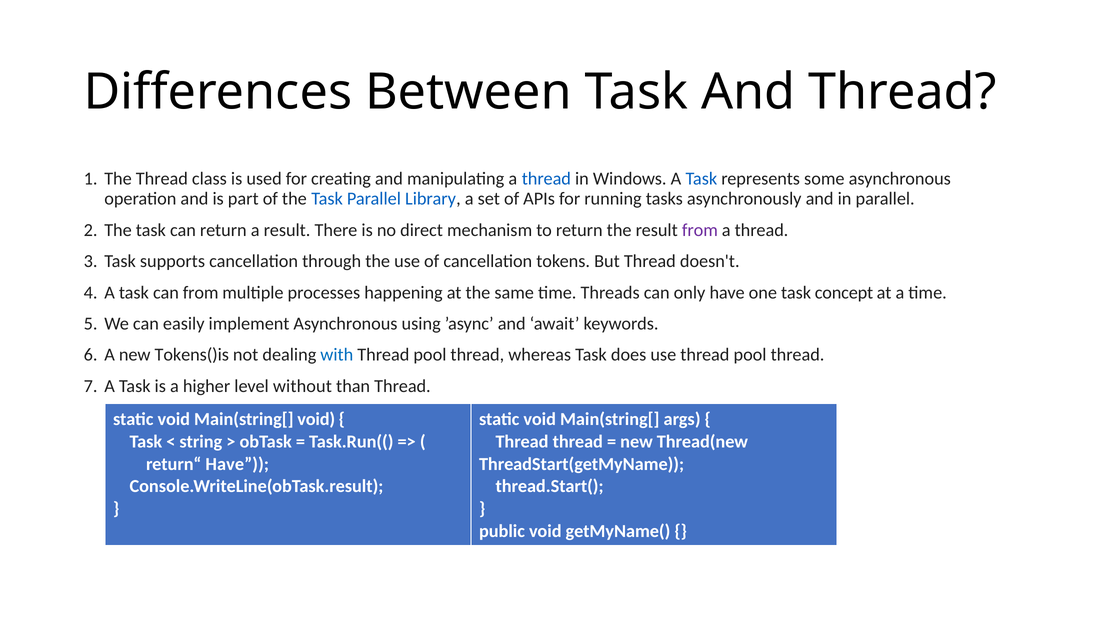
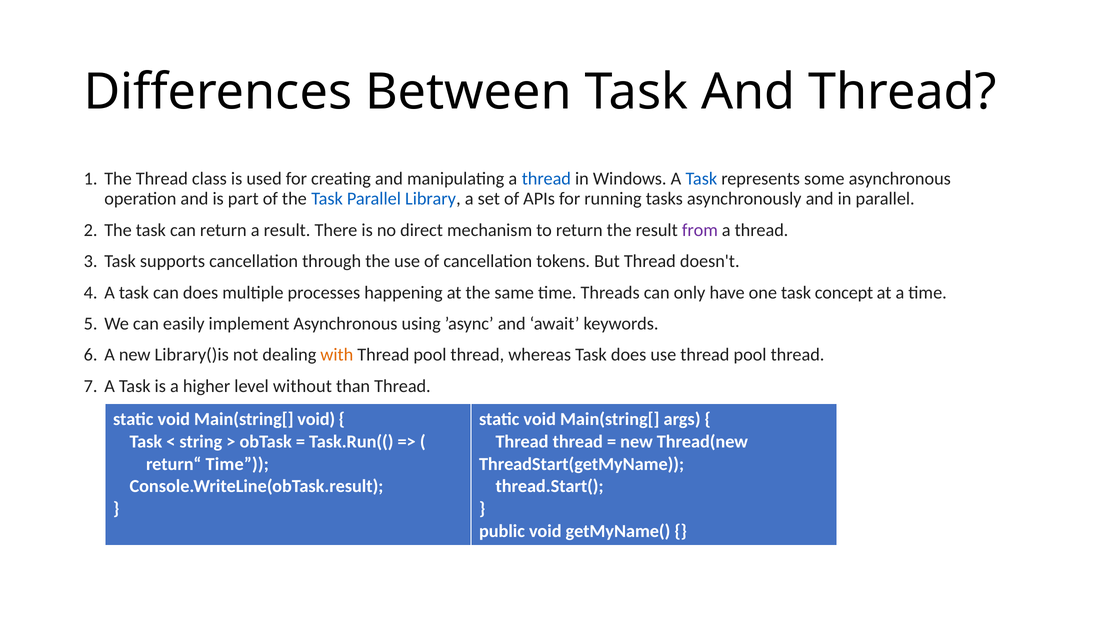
can from: from -> does (201, 292)
Tokens()is: Tokens()is -> Library()is (192, 355)
with colour: blue -> orange (337, 355)
return“ Have: Have -> Time (237, 464)
